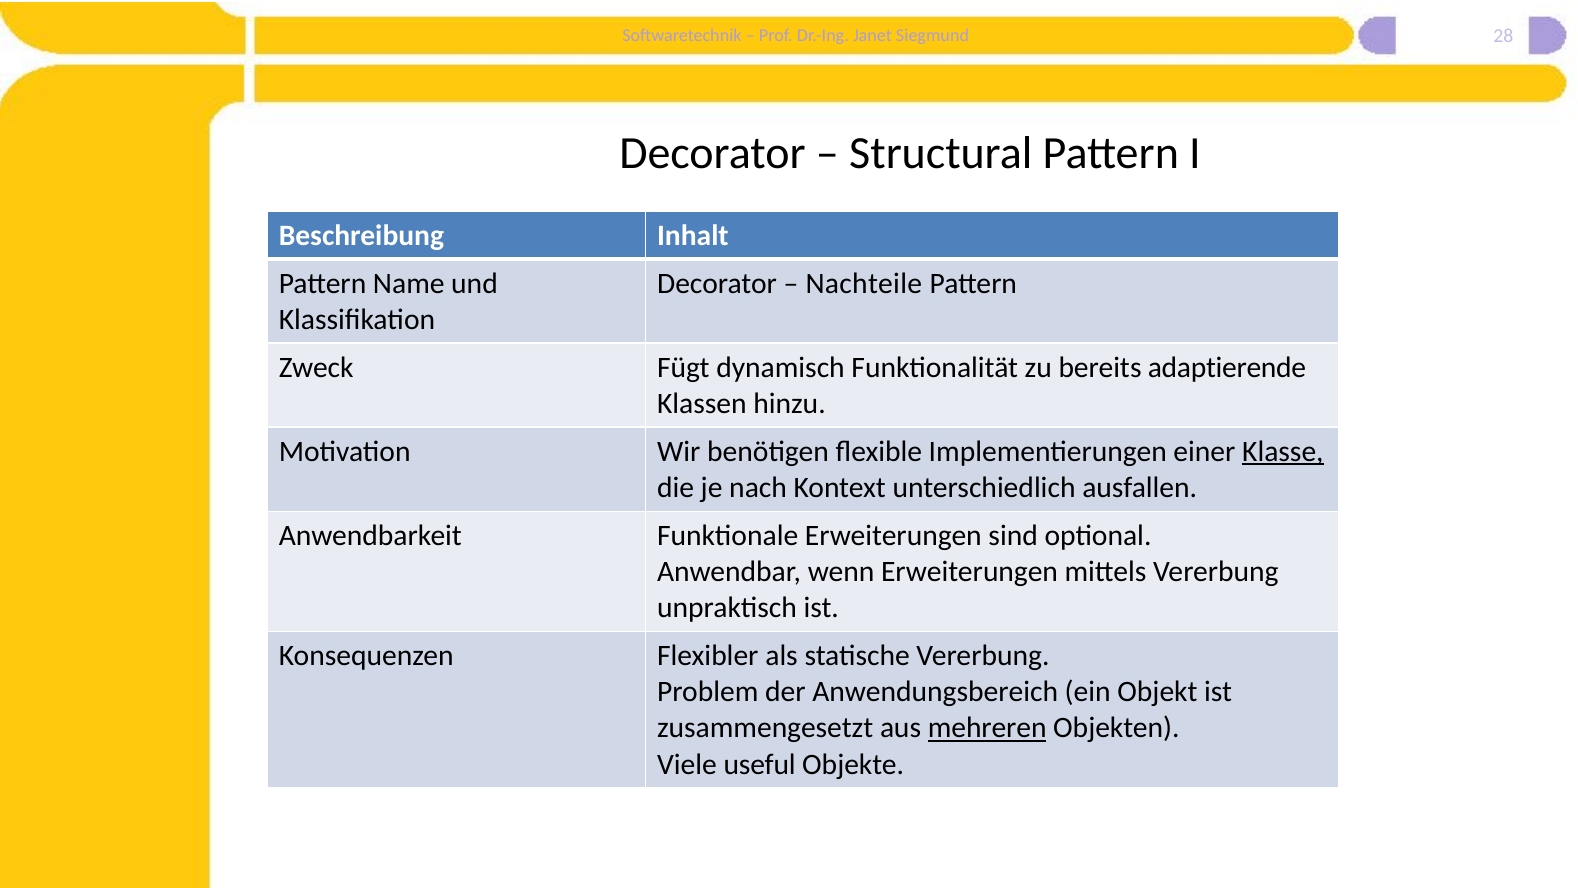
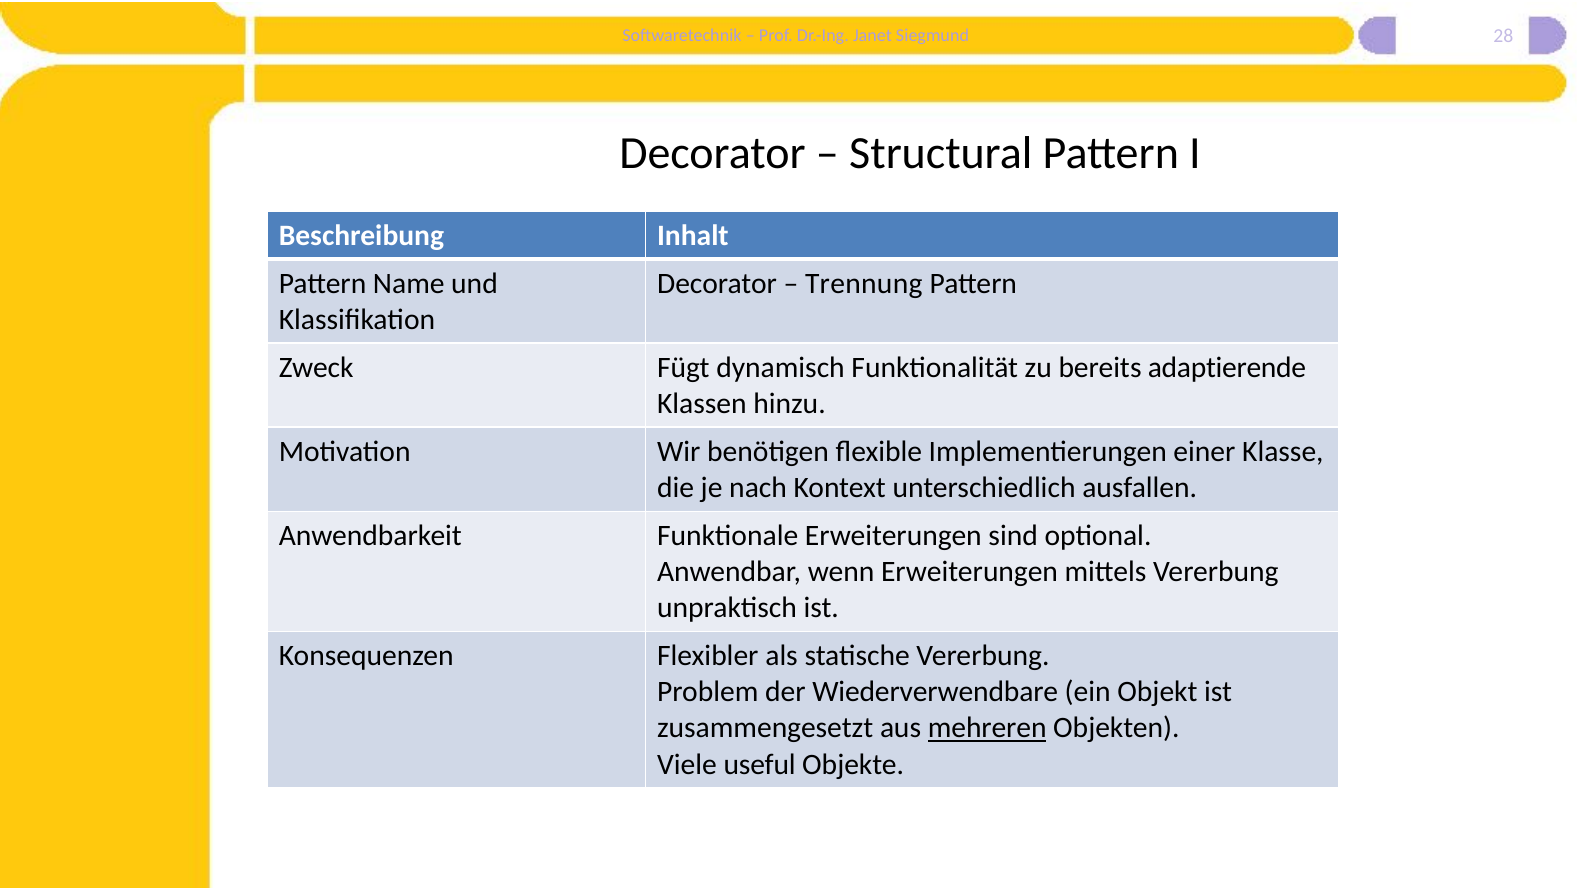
Nachteile: Nachteile -> Trennung (864, 283)
Klasse underline: present -> none (1283, 451)
Anwendungsbereich: Anwendungsbereich -> Wiederverwendbare (935, 692)
